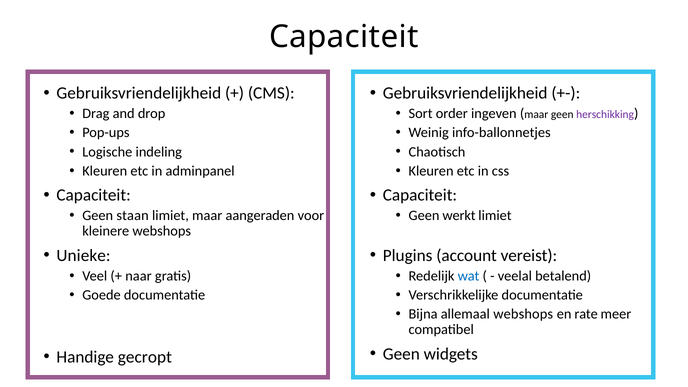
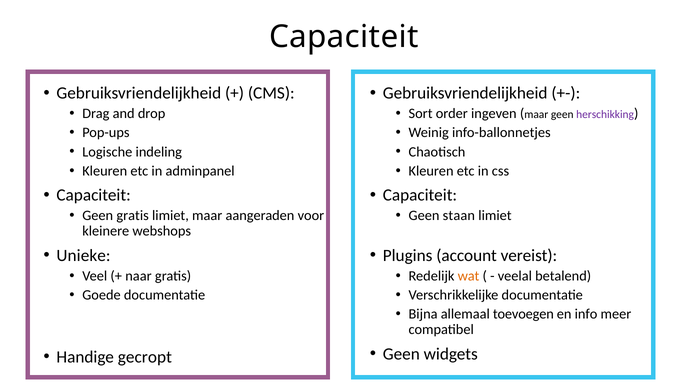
Geen staan: staan -> gratis (133, 216)
werkt: werkt -> staan (459, 216)
wat colour: blue -> orange (469, 276)
allemaal webshops: webshops -> toevoegen (523, 314)
rate: rate -> info (586, 314)
